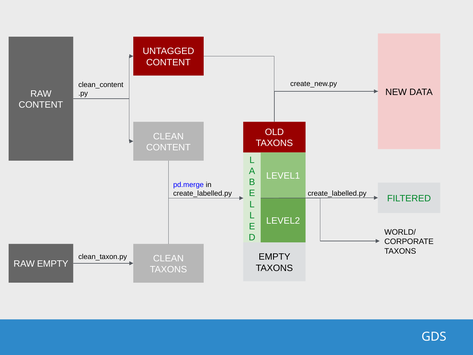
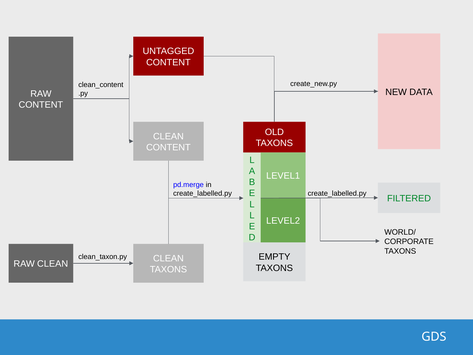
RAW EMPTY: EMPTY -> CLEAN (53, 264)
